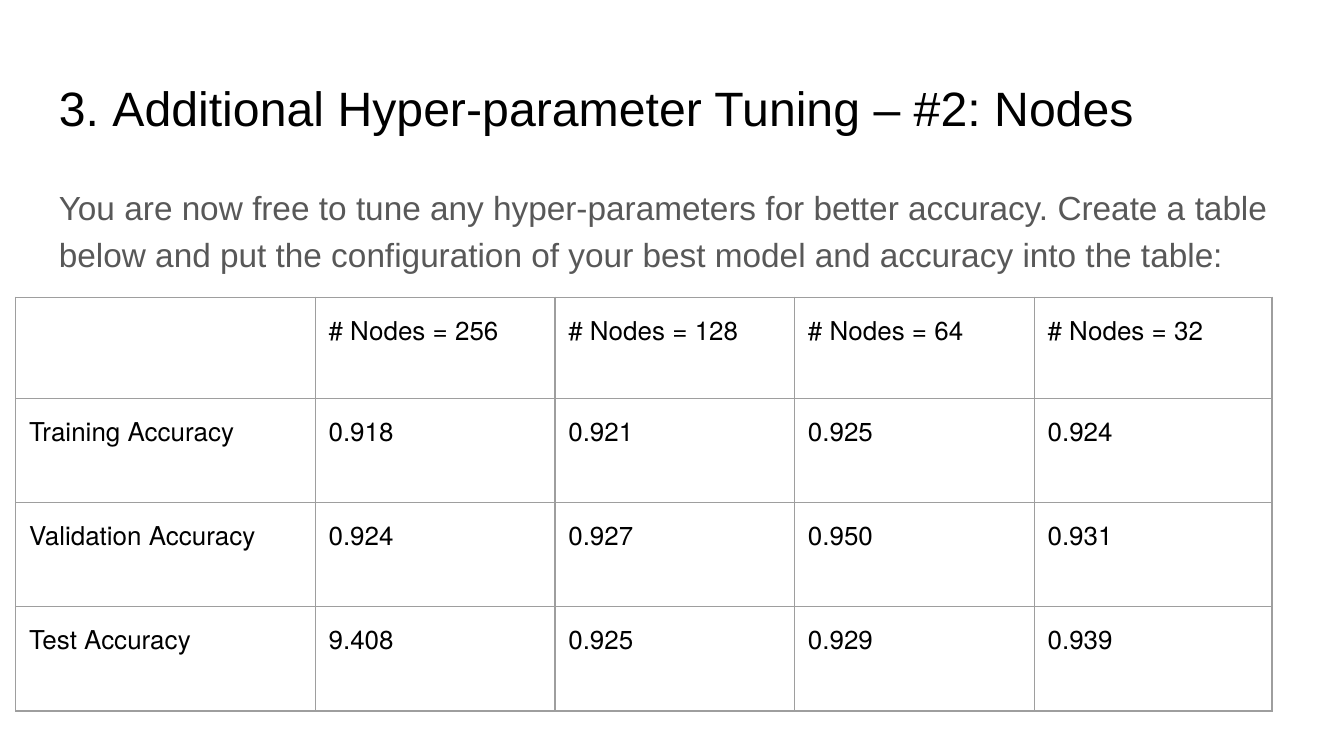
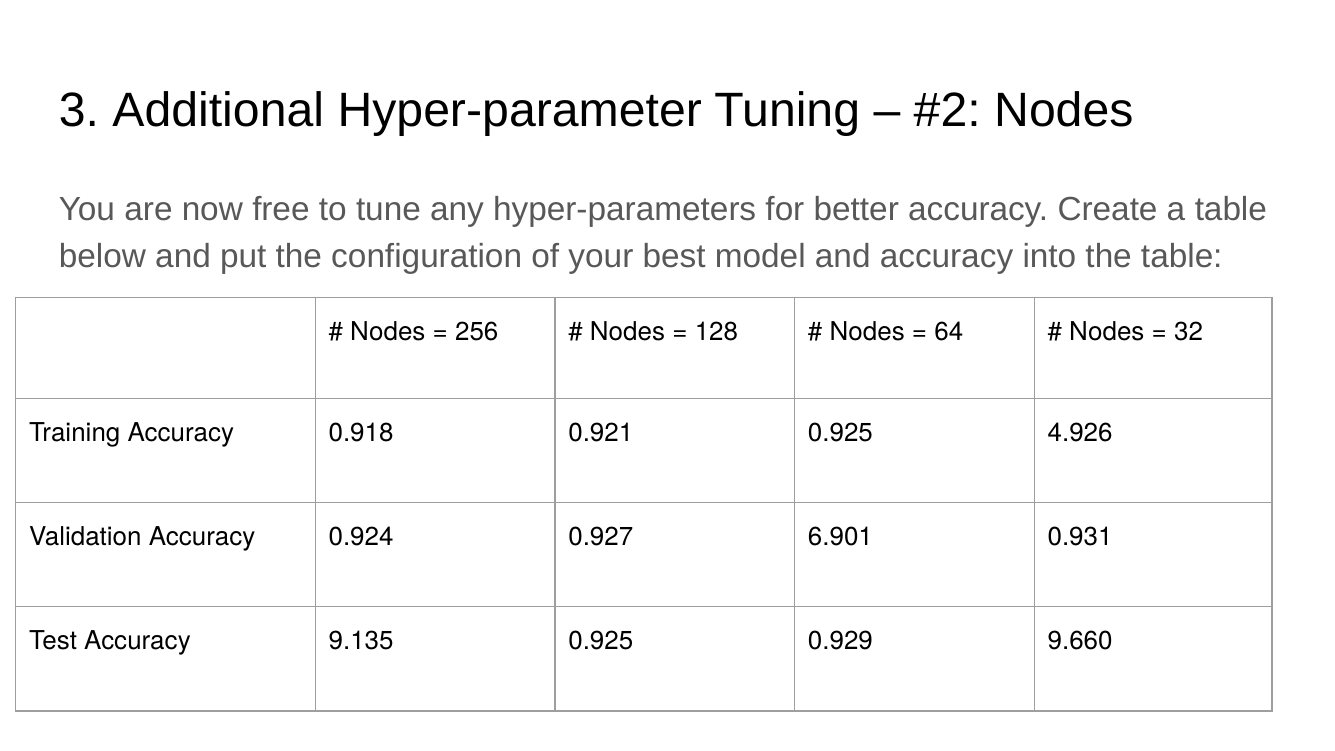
0.925 0.924: 0.924 -> 4.926 (1080, 433)
0.950: 0.950 -> 6.901 (840, 537)
9.408: 9.408 -> 9.135 (361, 641)
0.939: 0.939 -> 9.660 (1080, 641)
